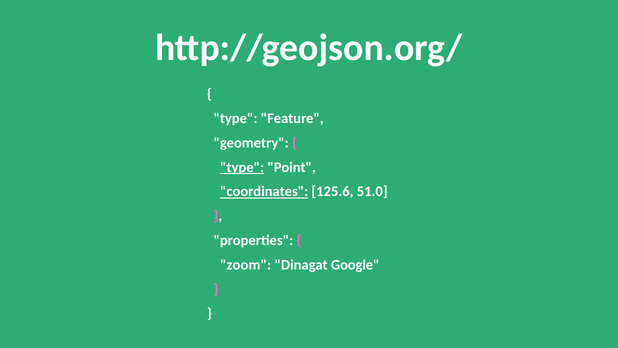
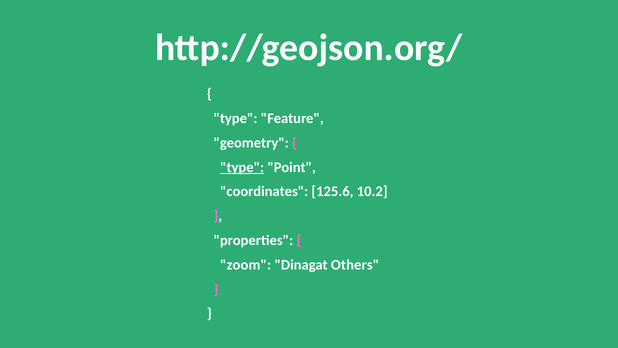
coordinates underline: present -> none (264, 191)
51.0: 51.0 -> 10.2 (372, 191)
Google: Google -> Others (355, 265)
